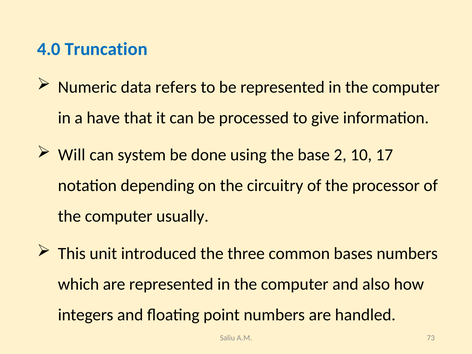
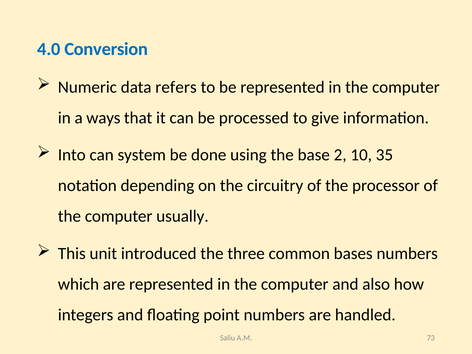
Truncation: Truncation -> Conversion (106, 49)
have: have -> ways (103, 118)
Will: Will -> Into (72, 155)
17: 17 -> 35 (384, 155)
